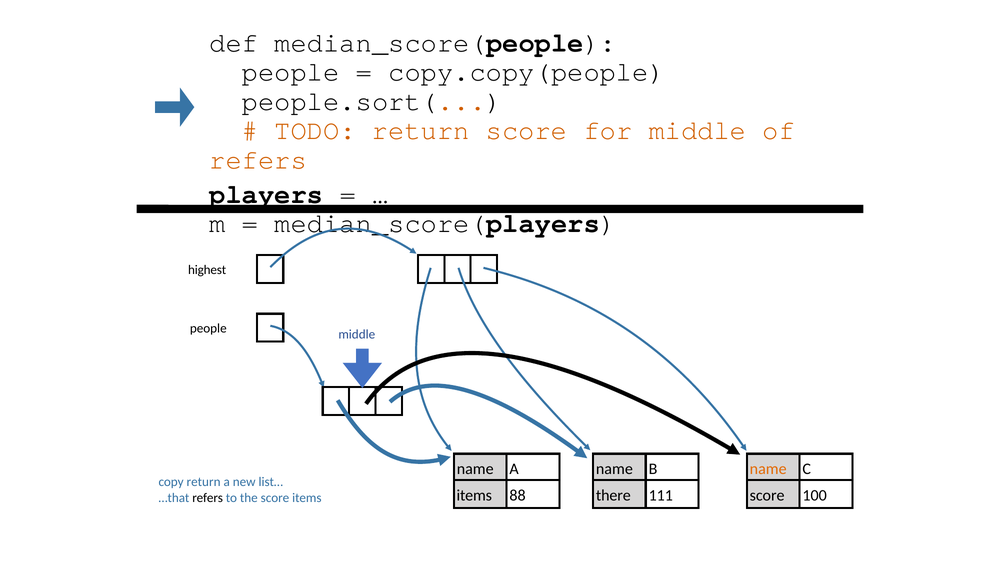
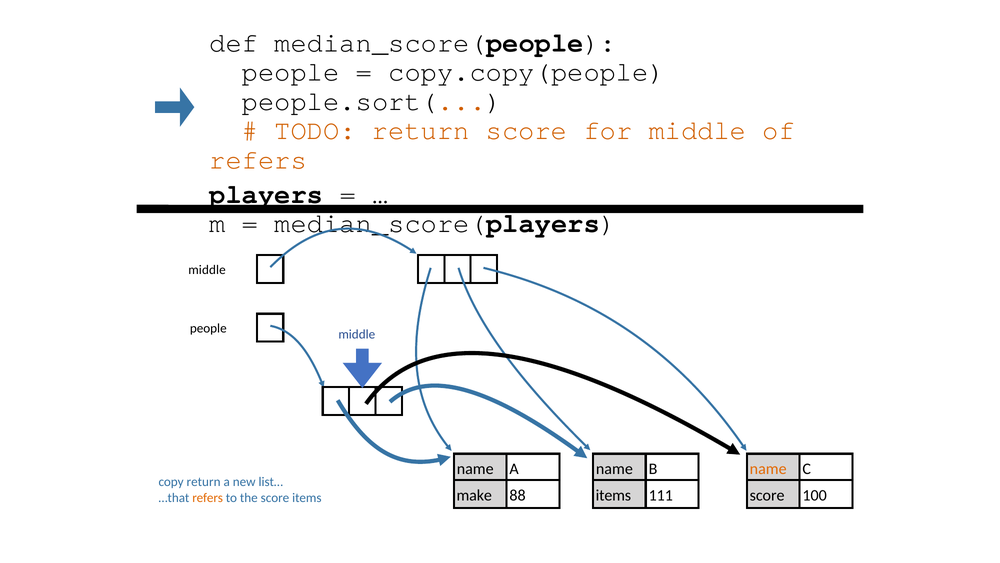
highest: highest -> middle (207, 270)
items: items -> make (474, 495)
there: there -> items (613, 495)
refers colour: black -> orange (208, 497)
